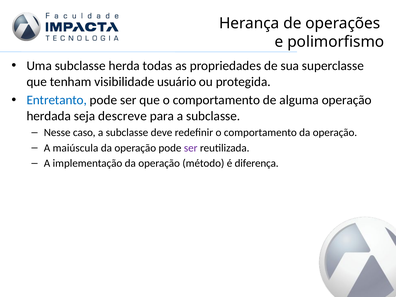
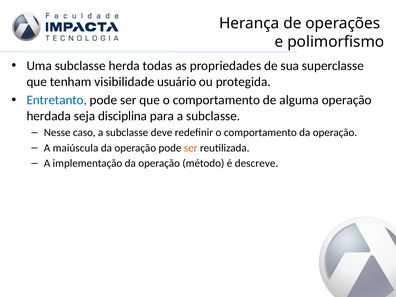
descreve: descreve -> disciplina (123, 116)
ser colour: purple -> orange (191, 148)
diferença: diferença -> descreve (257, 163)
